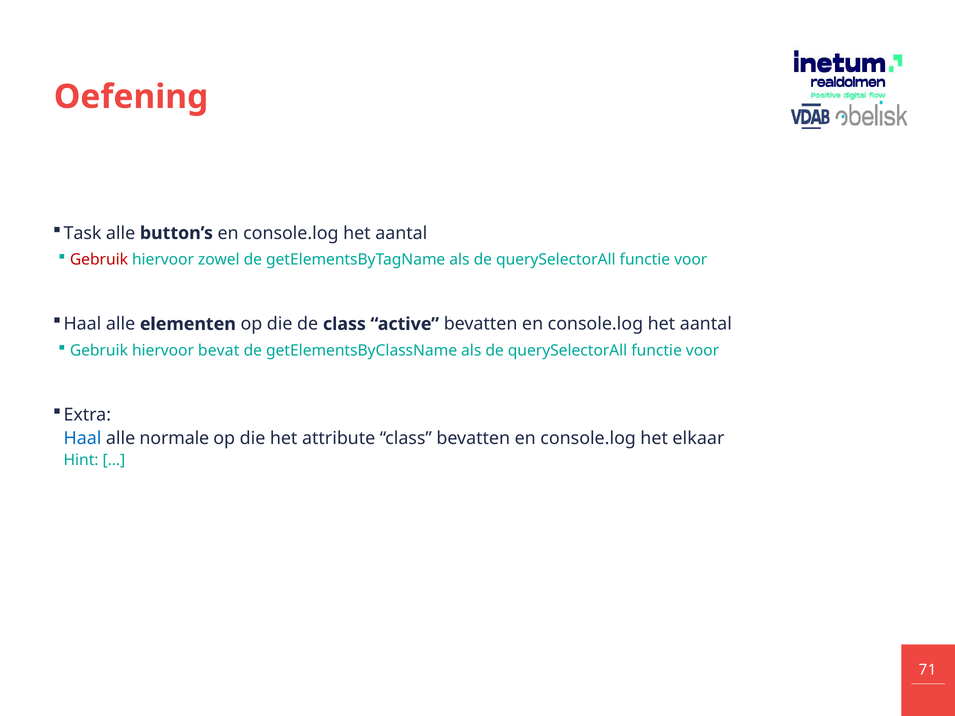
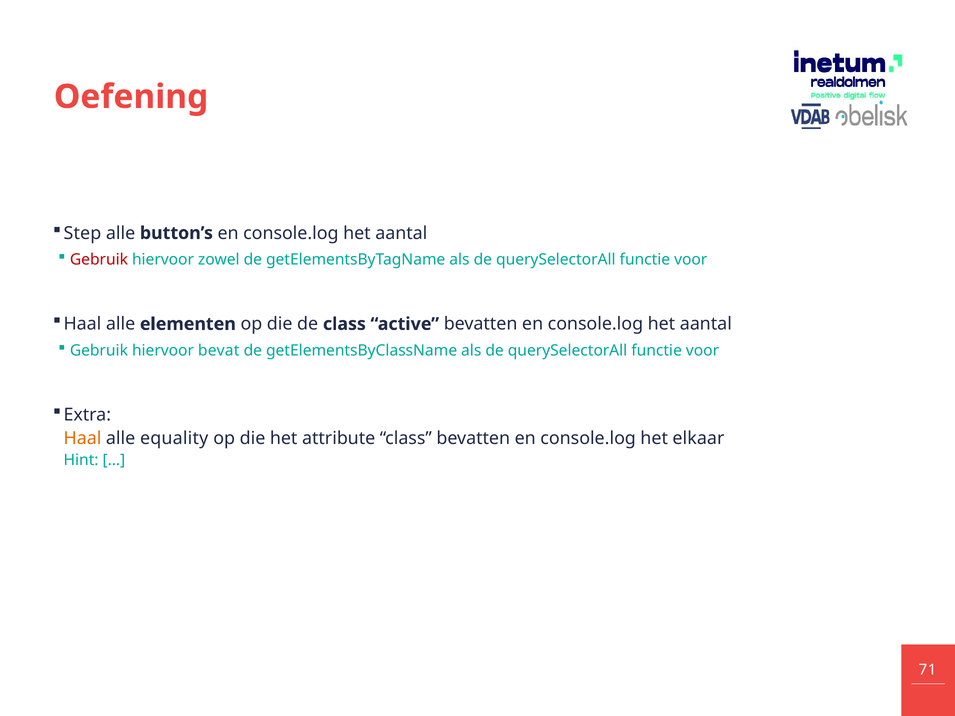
Task: Task -> Step (82, 233)
Haal colour: blue -> orange (83, 439)
normale: normale -> equality (174, 439)
